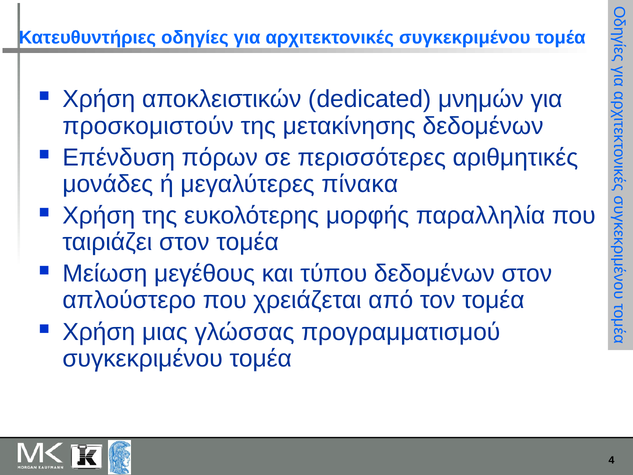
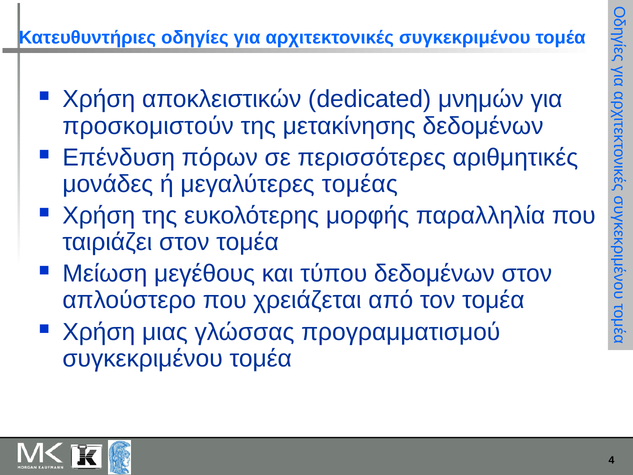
πίνακα: πίνακα -> τομέας (360, 184)
